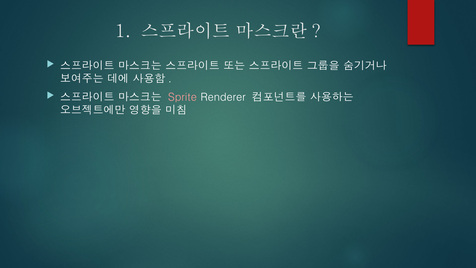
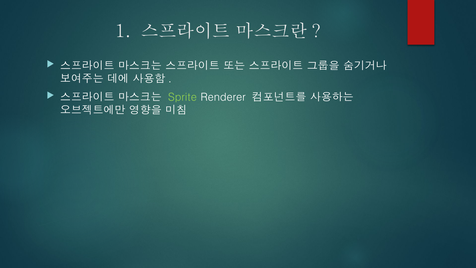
Sprite colour: pink -> light green (182, 97)
